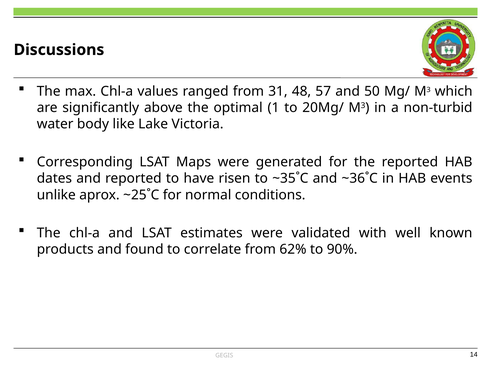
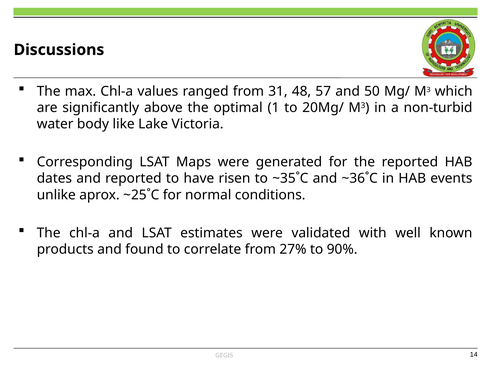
62%: 62% -> 27% (293, 250)
